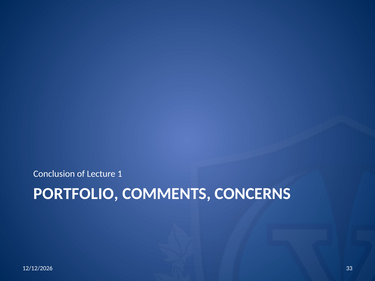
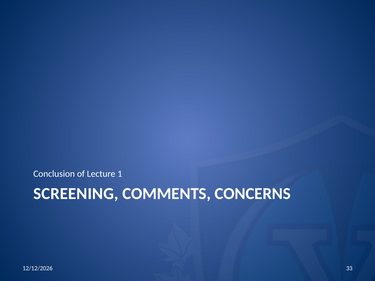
PORTFOLIO: PORTFOLIO -> SCREENING (76, 194)
